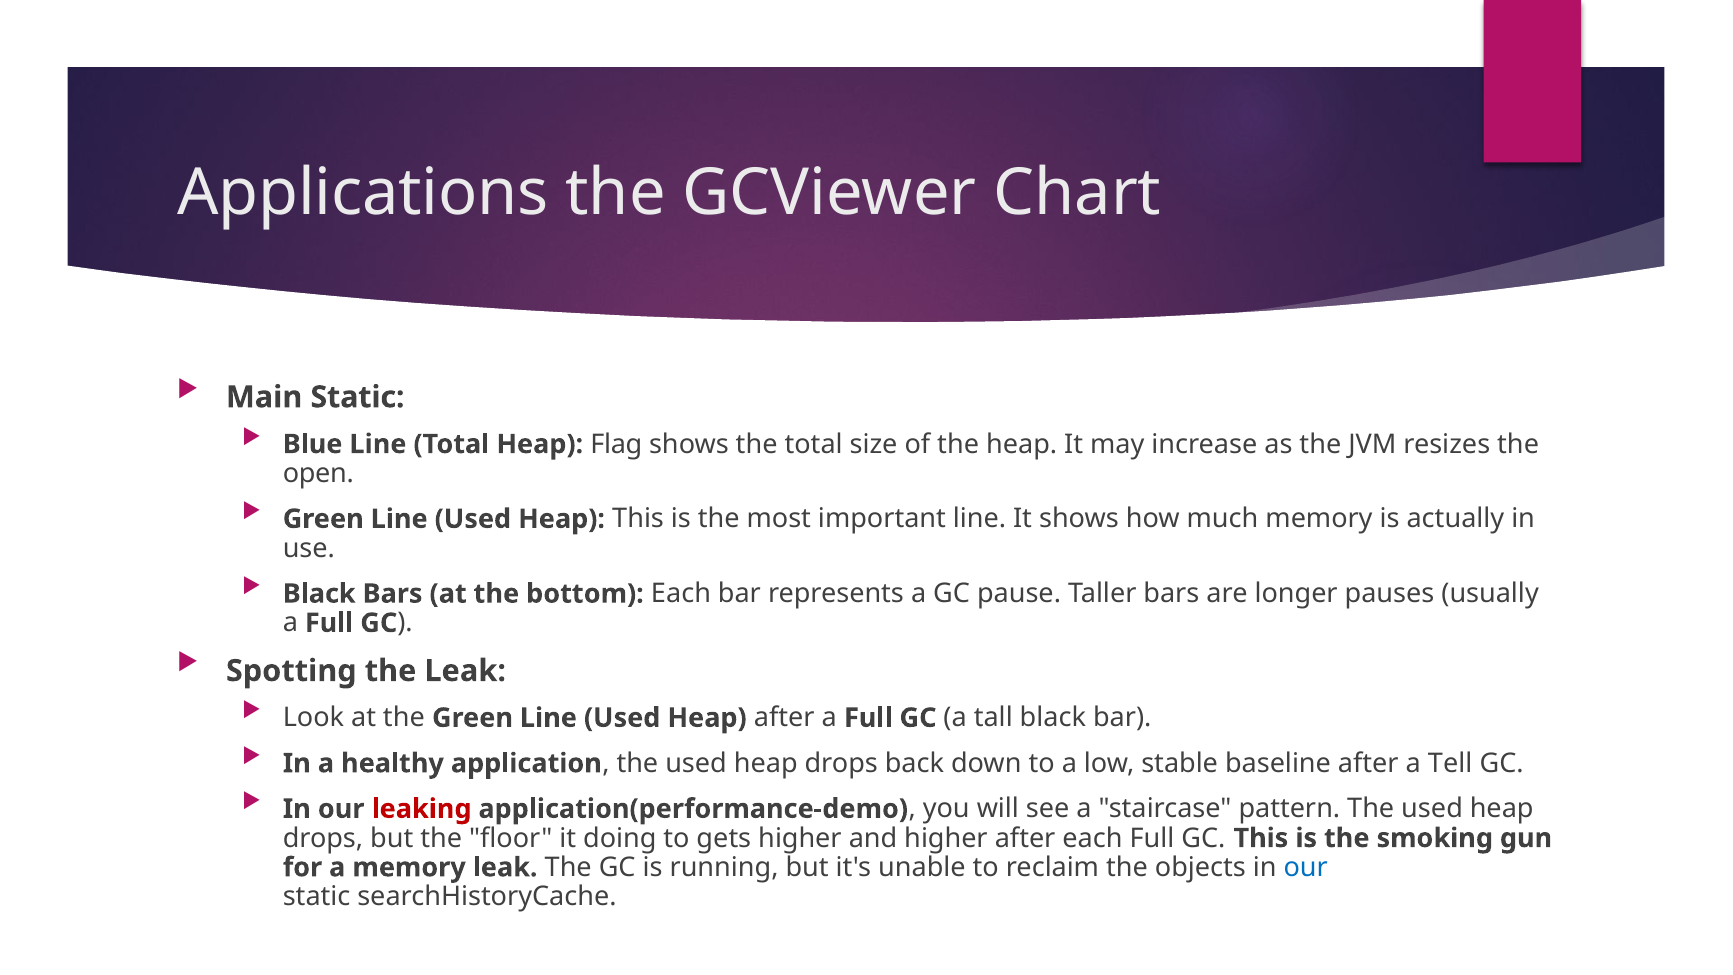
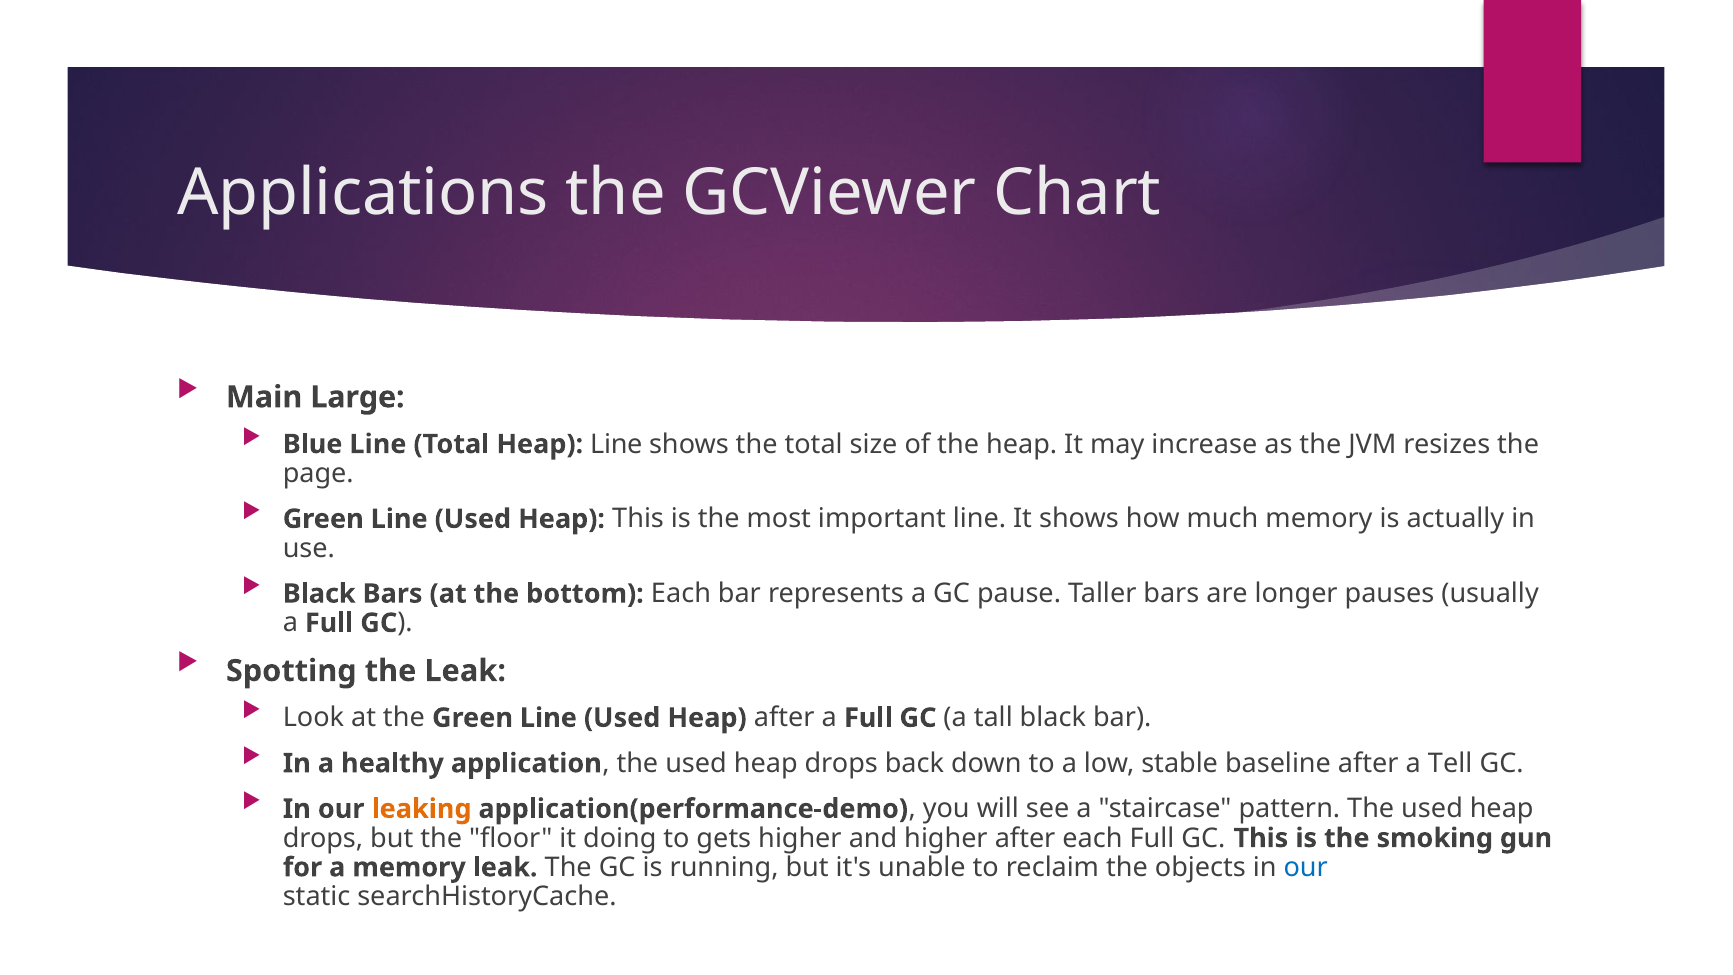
Main Static: Static -> Large (357, 397)
Heap Flag: Flag -> Line (616, 444)
open: open -> page (318, 473)
leaking colour: red -> orange (422, 809)
